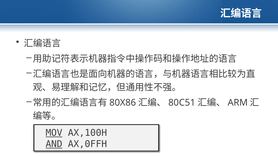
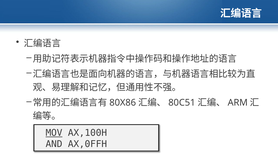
AND underline: present -> none (54, 143)
